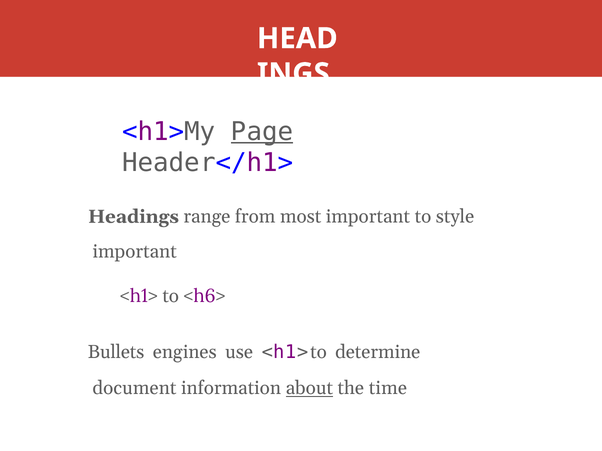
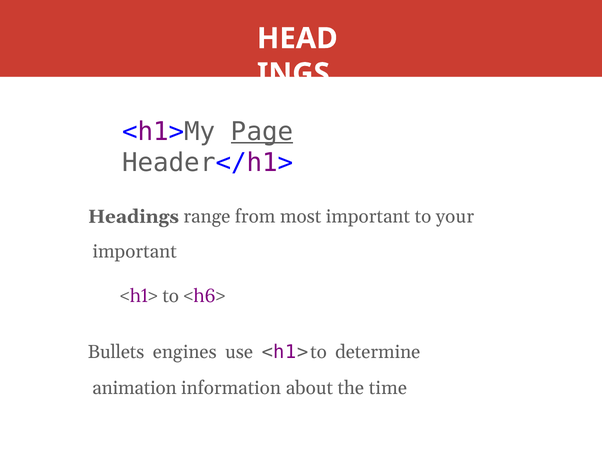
style: style -> your (455, 217)
document: document -> animation (134, 389)
about underline: present -> none (309, 389)
